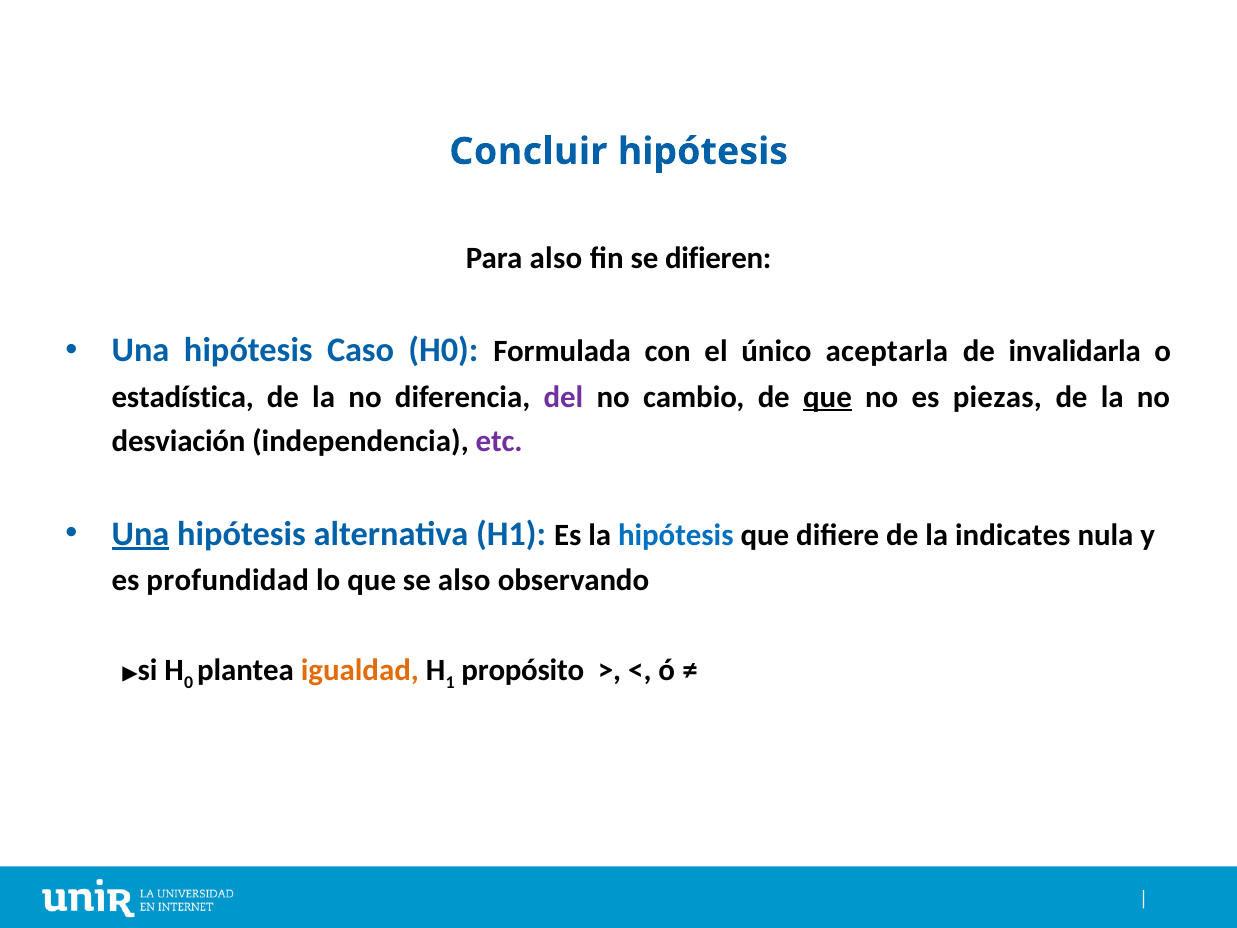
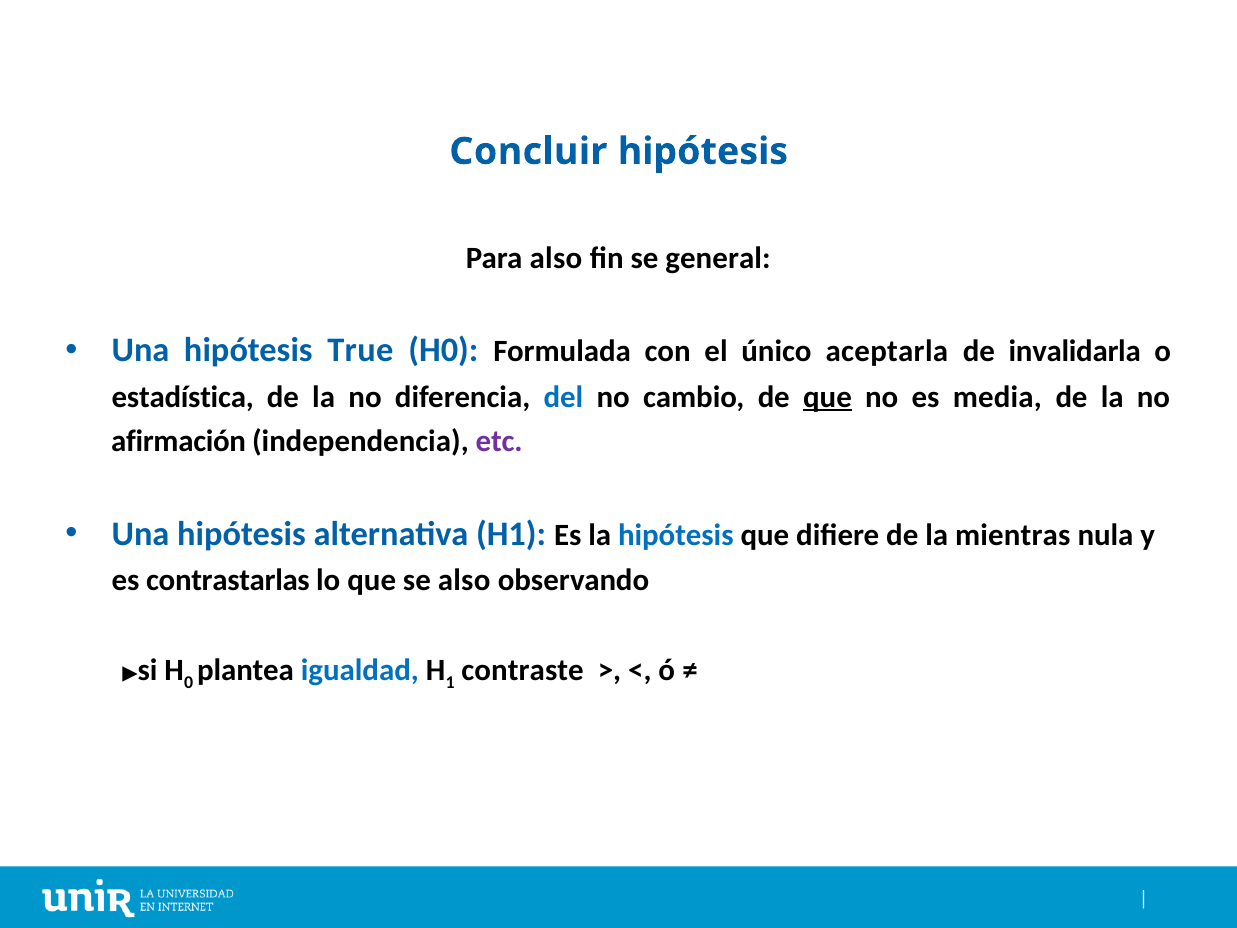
difieren: difieren -> general (718, 258)
Caso: Caso -> True (360, 351)
del colour: purple -> blue (563, 397)
piezas: piezas -> media (997, 397)
desviación: desviación -> afirmación (179, 441)
Una underline: present -> none (141, 534)
indicates: indicates -> mientras (1013, 535)
profundidad: profundidad -> contrastarlas (228, 580)
igualdad colour: orange -> blue (360, 670)
propósito: propósito -> contraste (523, 670)
